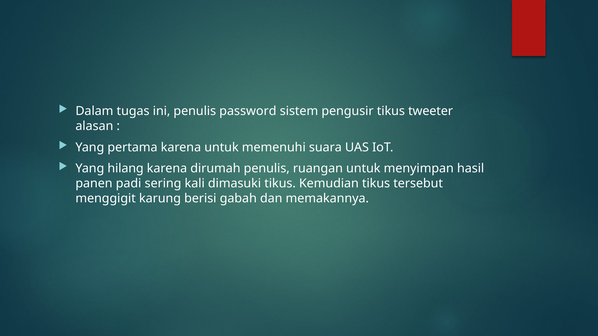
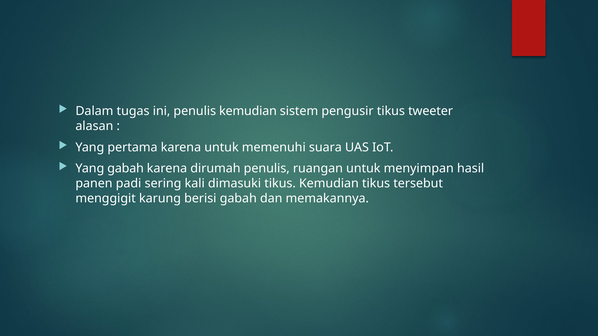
penulis password: password -> kemudian (248, 111)
Yang hilang: hilang -> gabah (126, 169)
